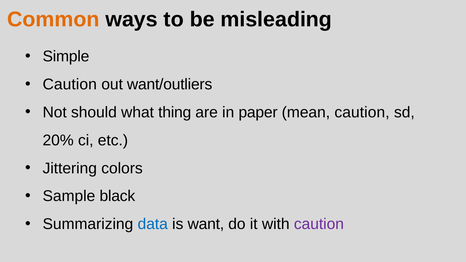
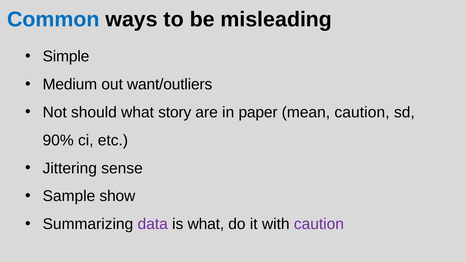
Common colour: orange -> blue (53, 19)
Caution: Caution -> Medium (70, 84)
thing: thing -> story (175, 112)
20%: 20% -> 90% (58, 140)
colors: colors -> sense (122, 168)
black: black -> show (117, 196)
data colour: blue -> purple (153, 224)
is want: want -> what (206, 224)
